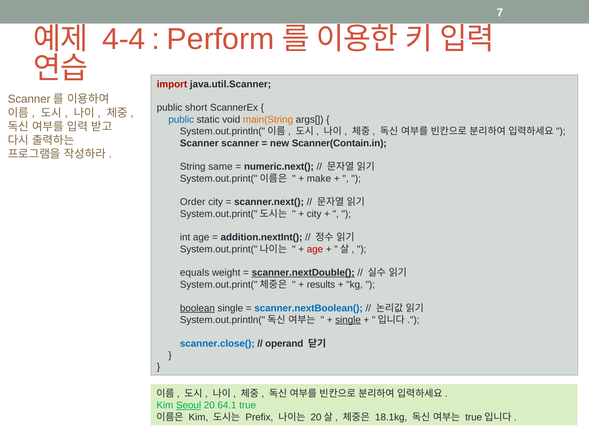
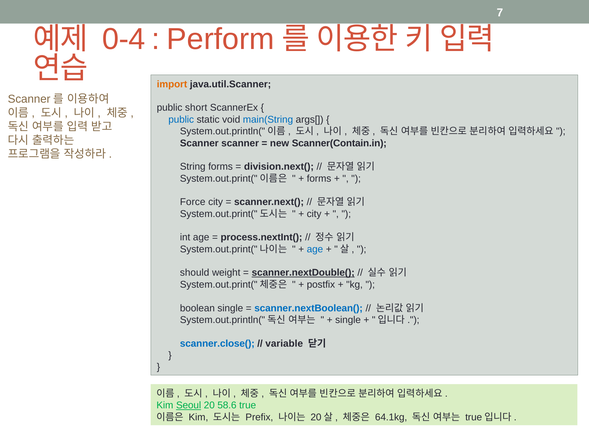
4-4: 4-4 -> 0-4 (124, 39)
import colour: red -> orange (172, 84)
main(String colour: orange -> blue (268, 119)
String same: same -> forms (221, 167)
numeric.next(: numeric.next( -> division.next( (279, 167)
make: make -> forms (319, 178)
Order: Order -> Force (193, 202)
addition.nextInt(: addition.nextInt( -> process.nextInt( (261, 237)
age colour: red -> blue (315, 249)
equals: equals -> should (195, 273)
results: results -> postfix (321, 284)
boolean underline: present -> none (197, 308)
single underline: present -> none (348, 320)
operand: operand -> variable (284, 343)
64.1: 64.1 -> 58.6 (227, 405)
18.1kg: 18.1kg -> 64.1kg (391, 417)
